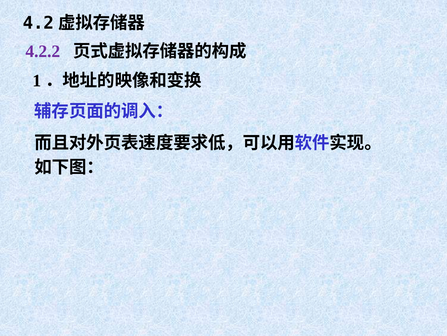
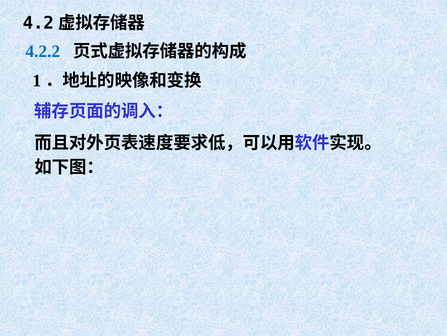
4.2.2 colour: purple -> blue (43, 51)
